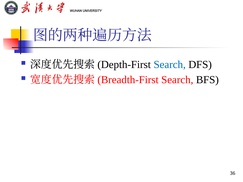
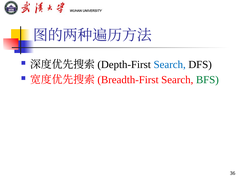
BFS colour: black -> green (208, 80)
